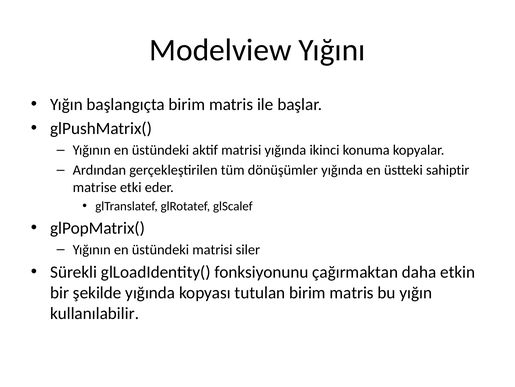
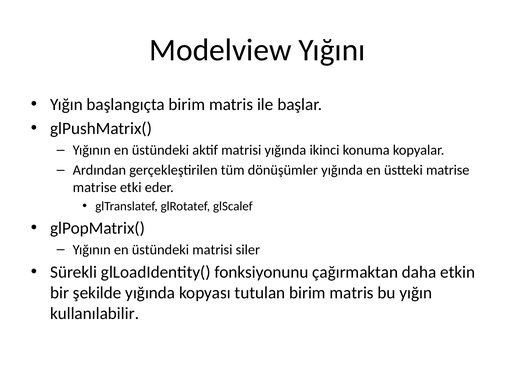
üstteki sahiptir: sahiptir -> matrise (448, 170)
